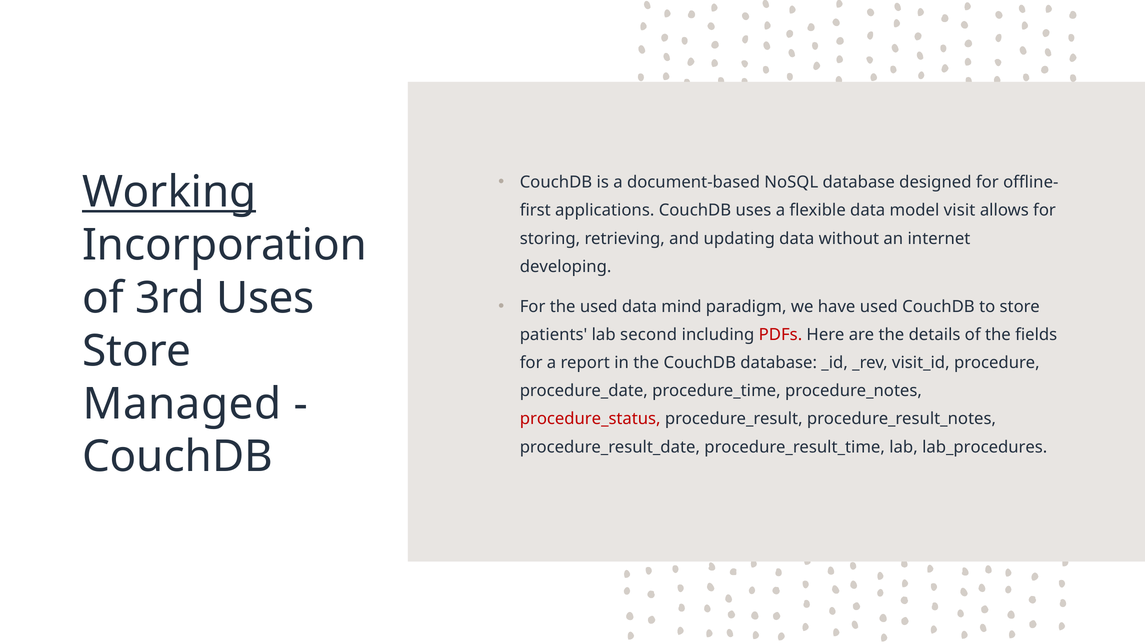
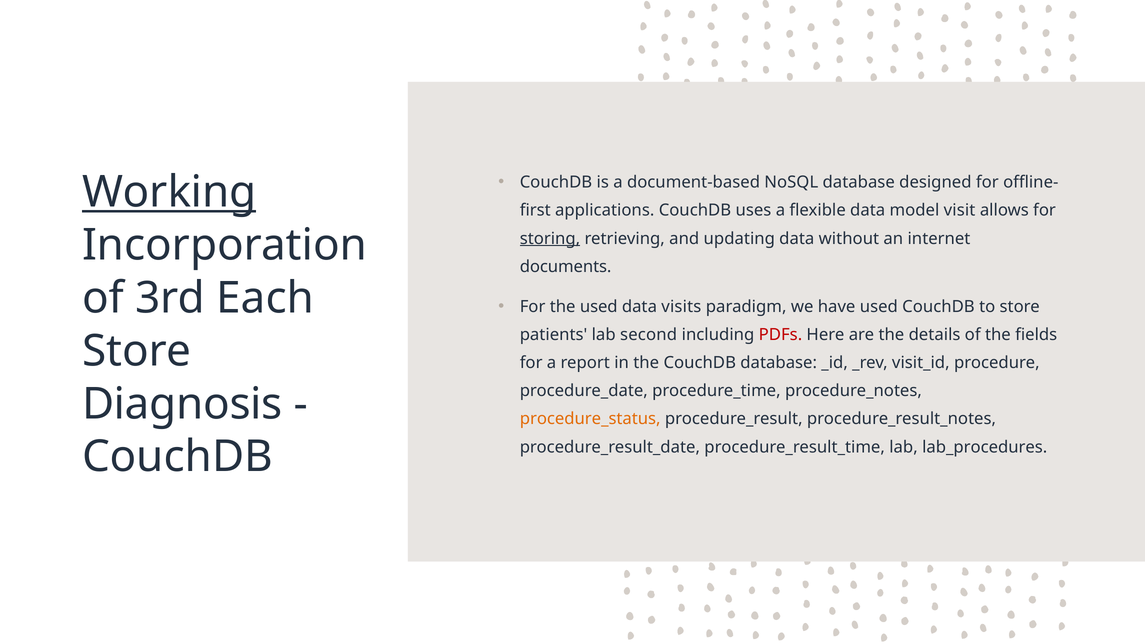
storing underline: none -> present (550, 239)
developing: developing -> documents (566, 267)
3rd Uses: Uses -> Each (265, 298)
mind: mind -> visits (681, 307)
Managed: Managed -> Diagnosis (182, 404)
procedure_status colour: red -> orange (590, 419)
